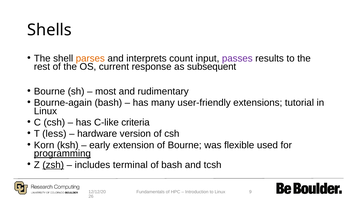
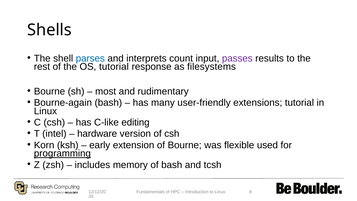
parses colour: orange -> blue (90, 58)
OS current: current -> tutorial (114, 67)
subsequent: subsequent -> filesystems (212, 67)
criteria: criteria -> editing (136, 122)
less: less -> intel (54, 134)
zsh underline: present -> none (53, 165)
terminal: terminal -> memory (130, 165)
